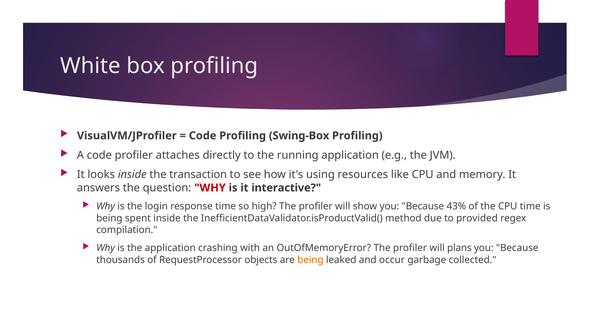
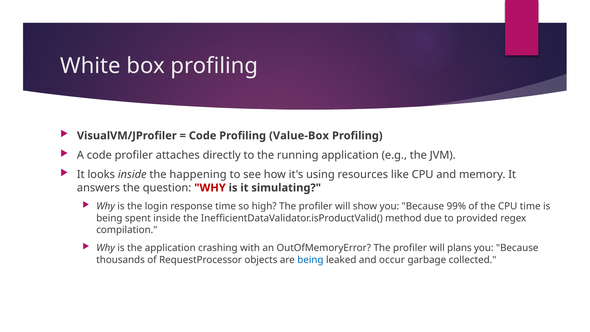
Swing-Box: Swing-Box -> Value-Box (299, 136)
transaction: transaction -> happening (198, 174)
interactive: interactive -> simulating (286, 188)
43%: 43% -> 99% (456, 206)
being colour: orange -> blue (310, 260)
